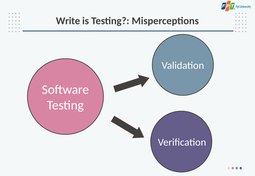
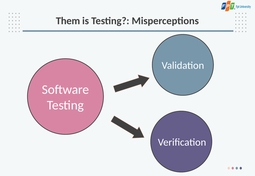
Write: Write -> Them (68, 21)
